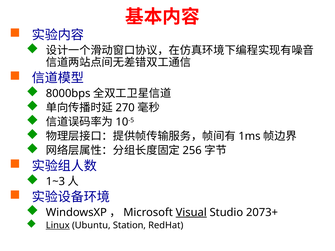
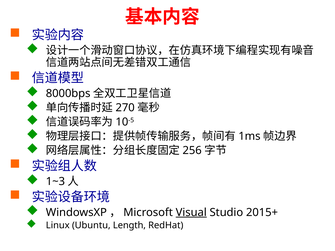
2073+: 2073+ -> 2015+ (262, 213)
Linux underline: present -> none (58, 226)
Station: Station -> Length (129, 226)
